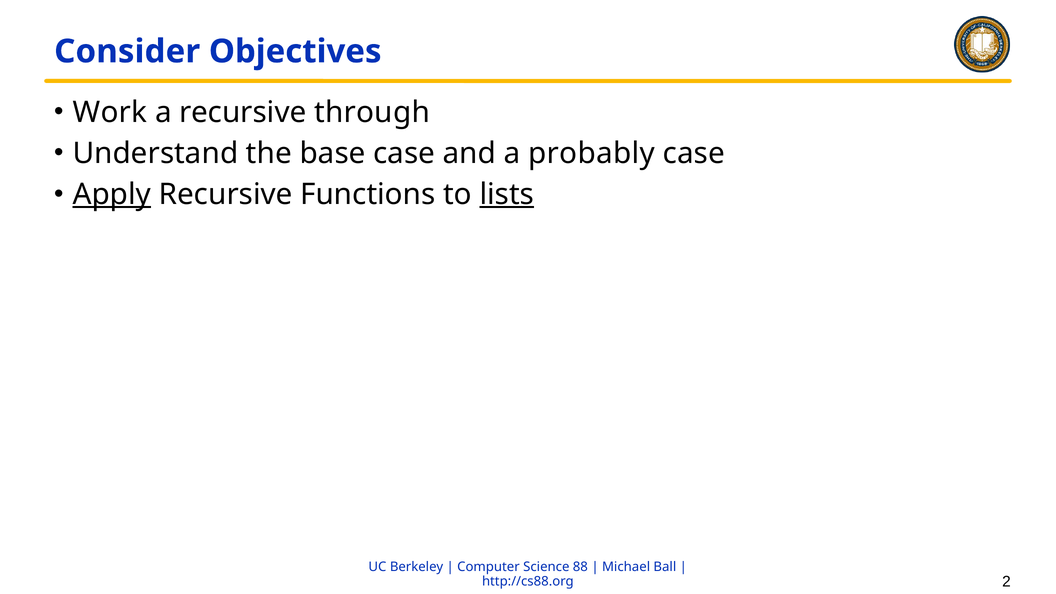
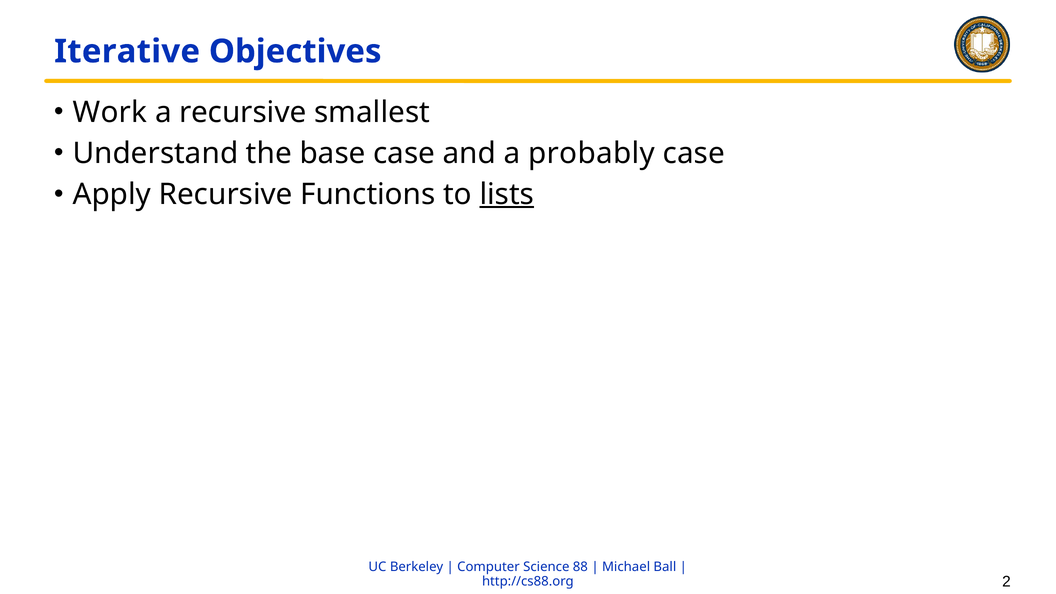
Consider: Consider -> Iterative (127, 51)
through: through -> smallest (372, 112)
Apply underline: present -> none (112, 194)
